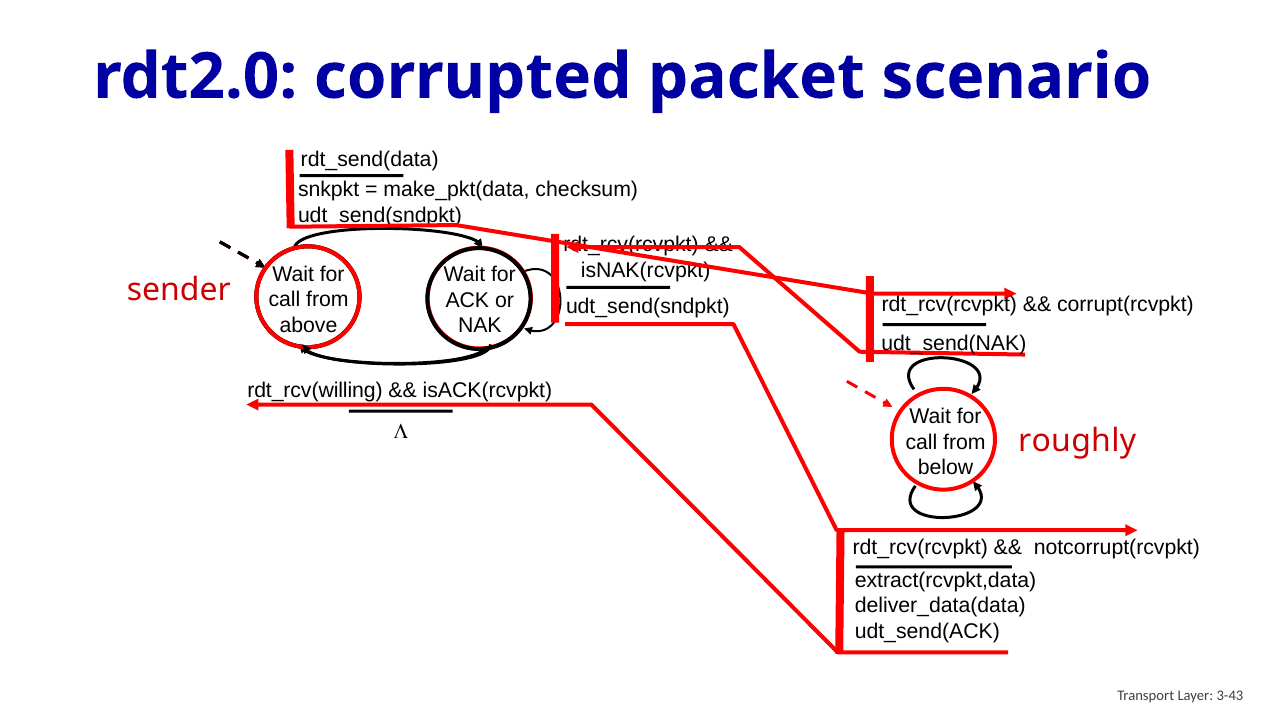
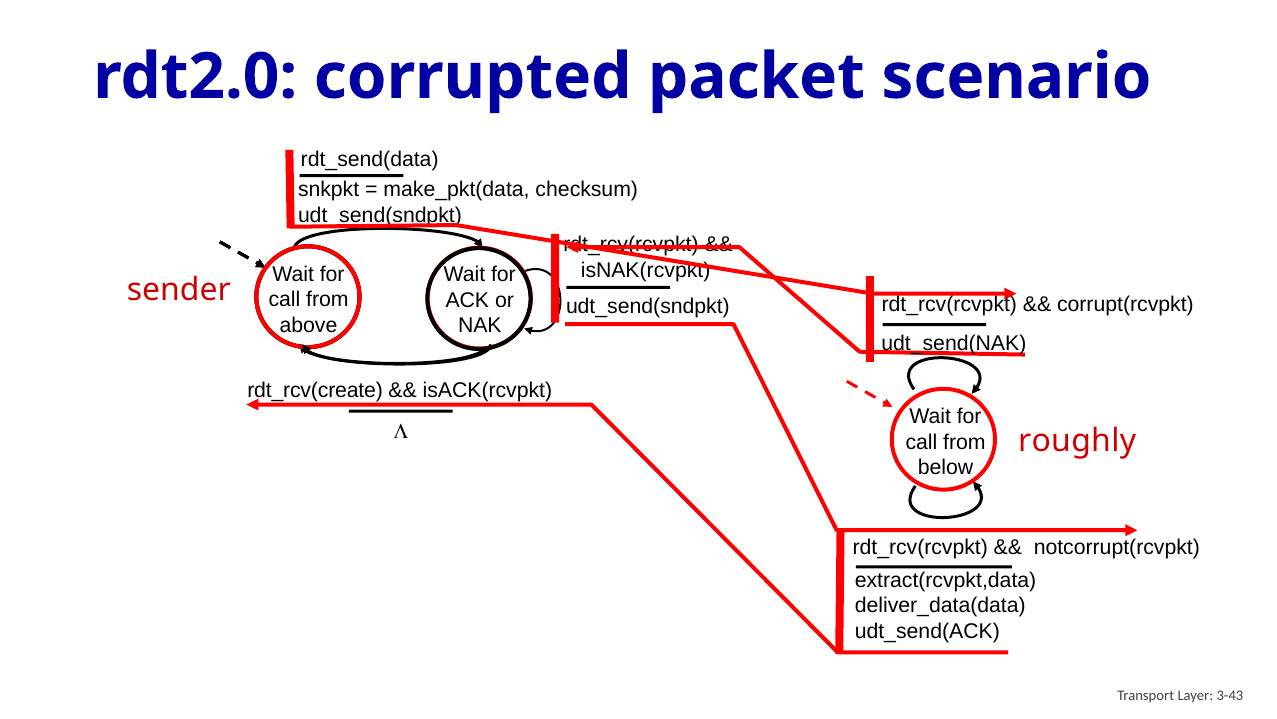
rdt_rcv(willing: rdt_rcv(willing -> rdt_rcv(create (315, 391)
